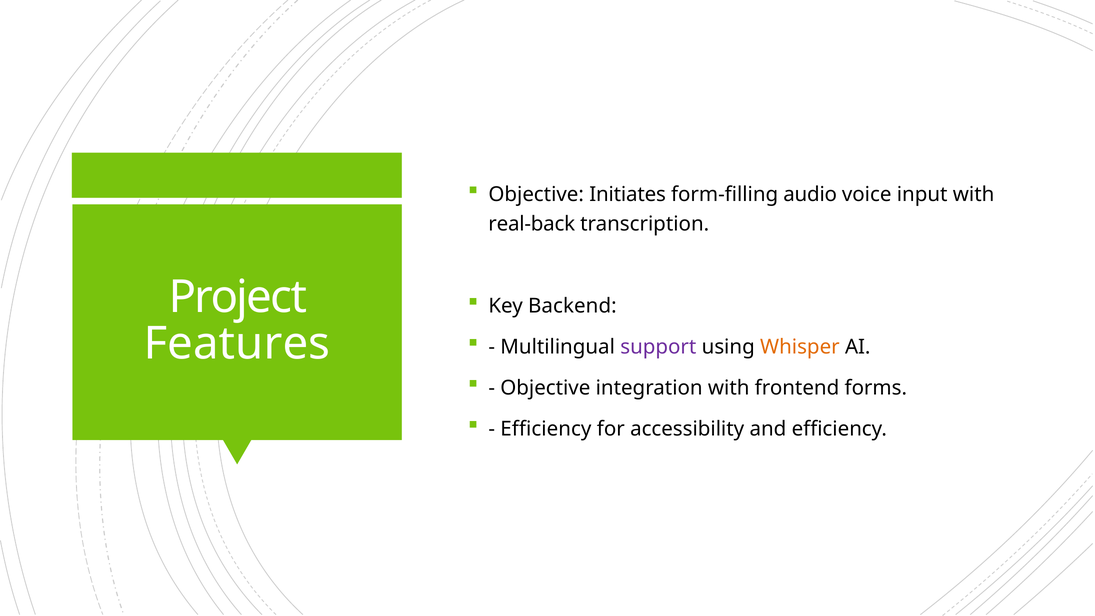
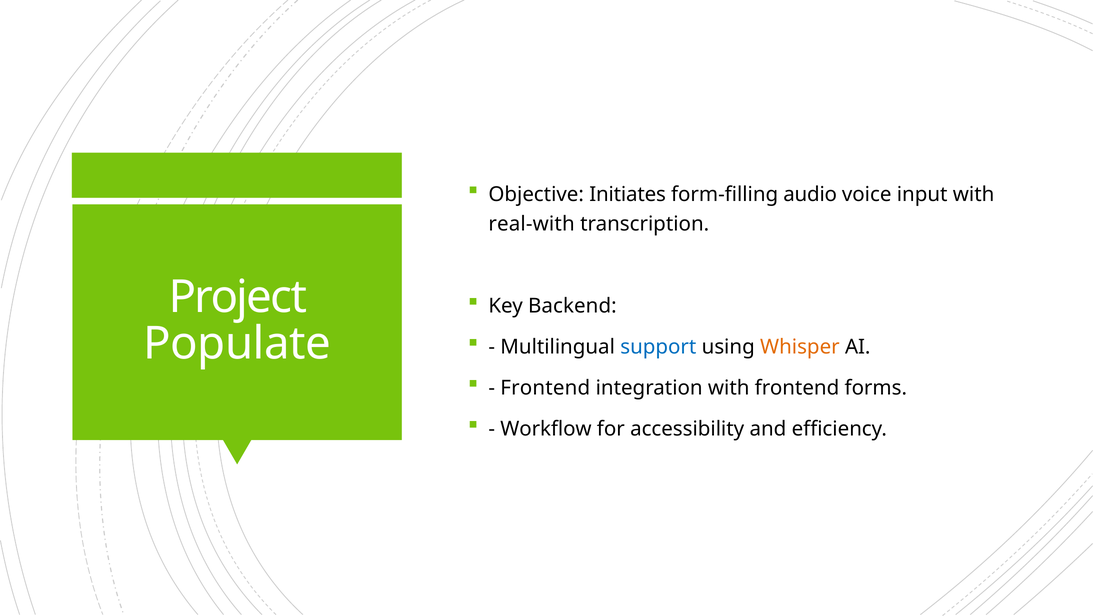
real-back: real-back -> real-with (532, 224)
Features: Features -> Populate (237, 344)
support colour: purple -> blue (658, 347)
Objective: Objective -> Frontend (545, 388)
Efficiency: Efficiency -> Workflow (546, 429)
